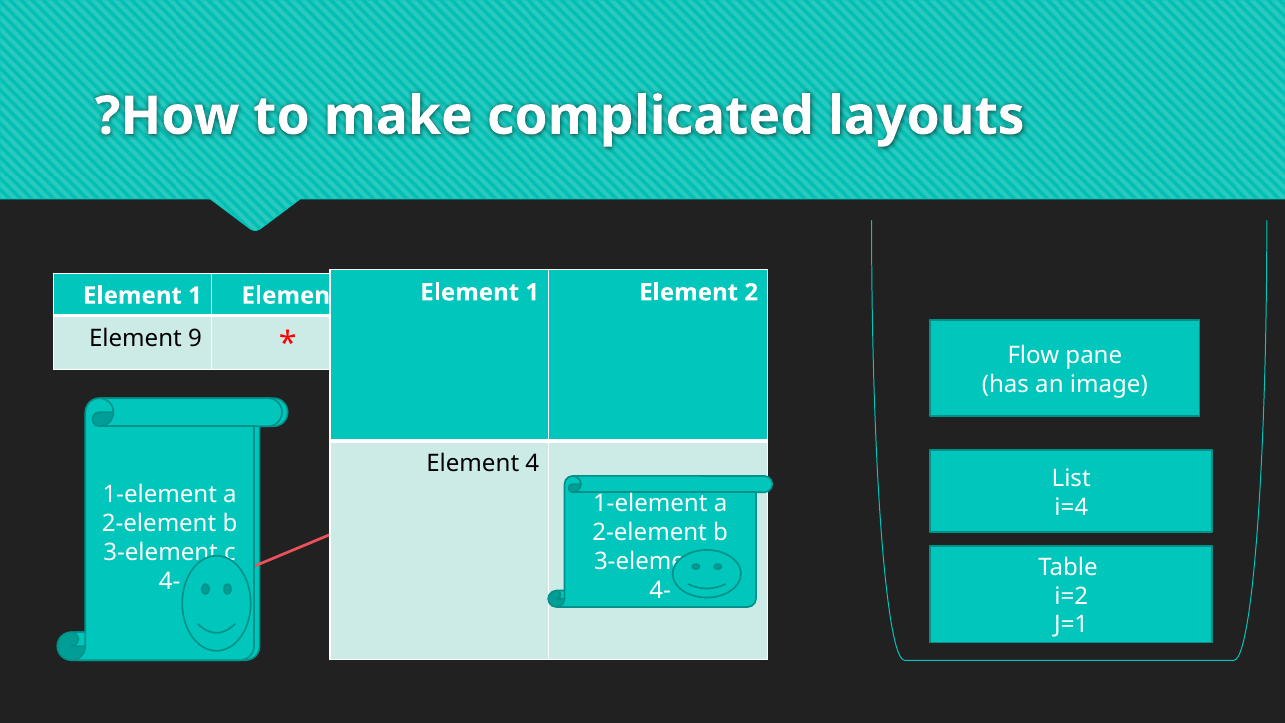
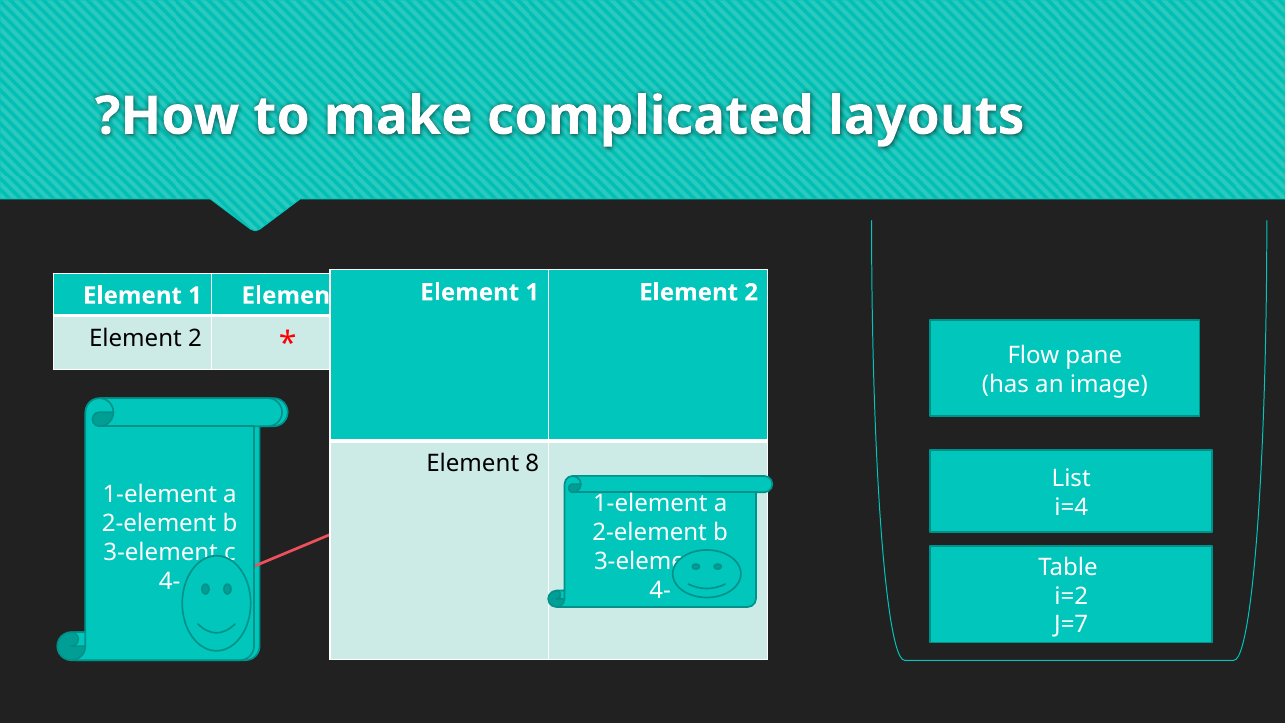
9: 9 -> 2 (195, 338)
4: 4 -> 8 (532, 464)
J=1: J=1 -> J=7 (1071, 625)
